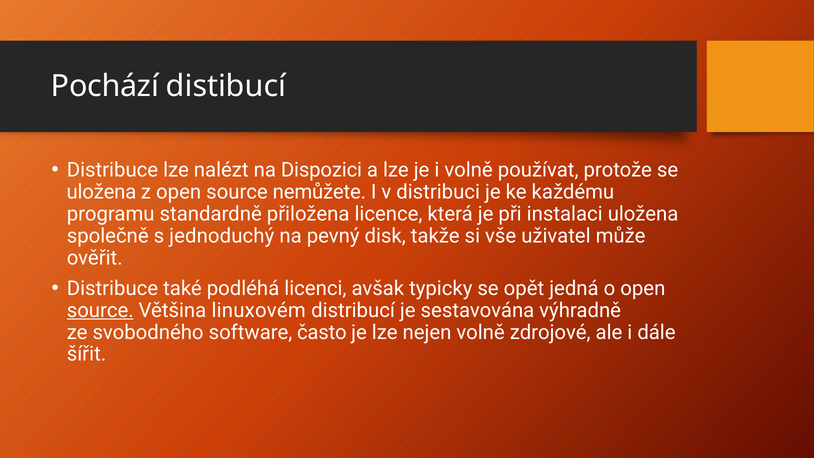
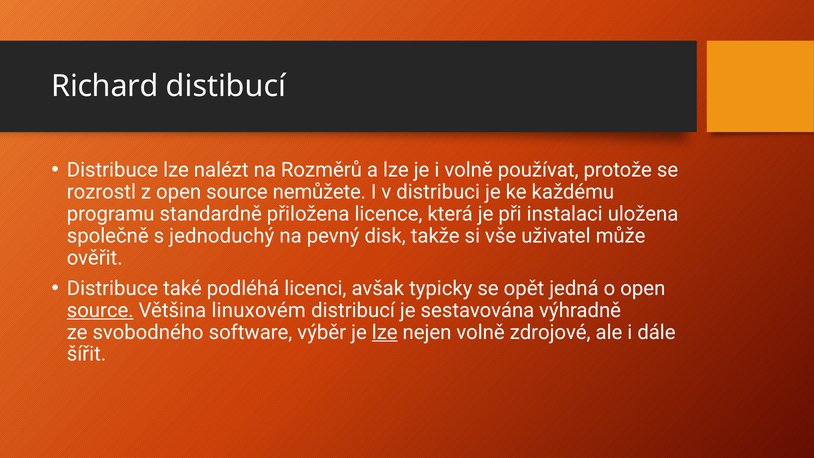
Pochází: Pochází -> Richard (105, 86)
Dispozici: Dispozici -> Rozměrů (321, 170)
uložena: uložena -> rozrostl (101, 192)
často: často -> výběr (322, 332)
lze underline: none -> present (385, 332)
